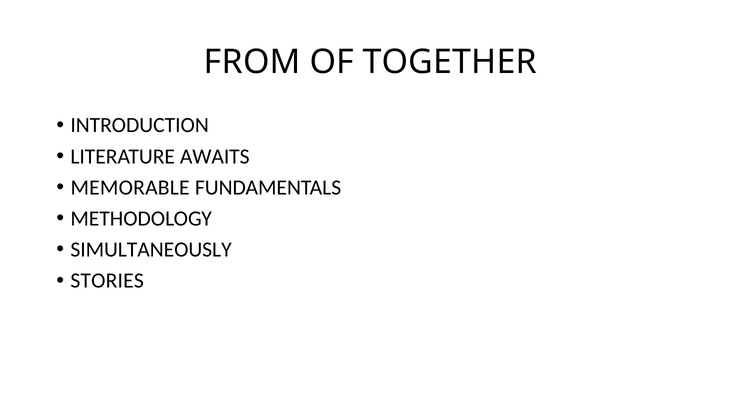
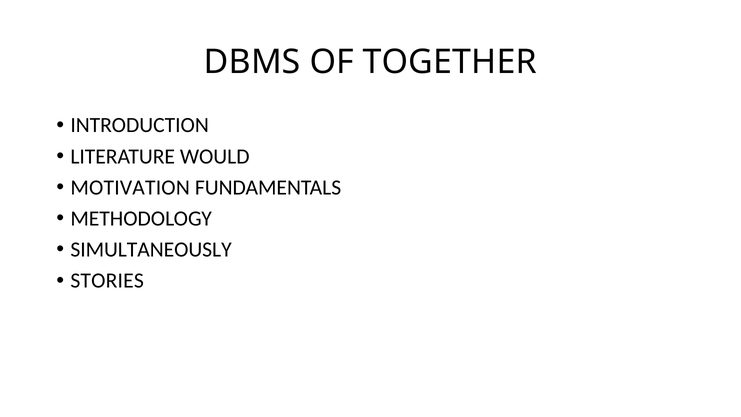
FROM: FROM -> DBMS (252, 62)
AWAITS: AWAITS -> WOULD (215, 156)
MEMORABLE: MEMORABLE -> MOTIVATION (130, 187)
